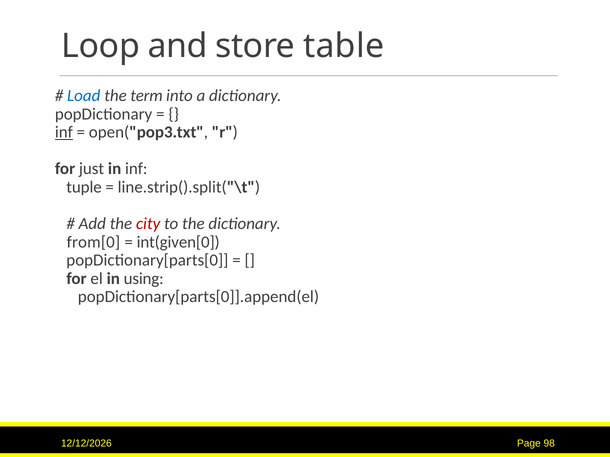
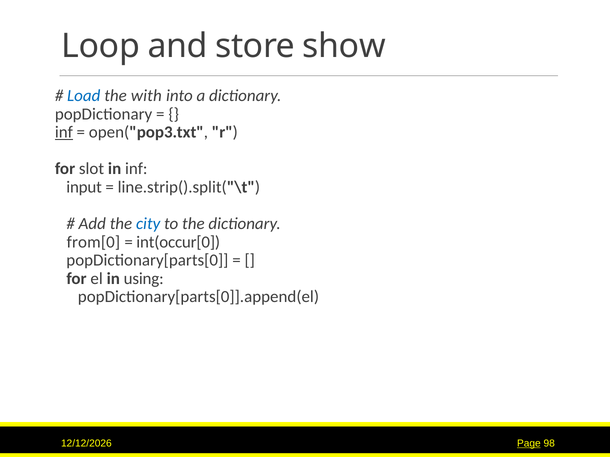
table: table -> show (344, 46)
term: term -> with (146, 96)
just: just -> slot (92, 169)
tuple: tuple -> input (84, 187)
city colour: red -> blue (148, 224)
int(given[0: int(given[0 -> int(occur[0 (178, 242)
Page underline: none -> present (529, 444)
